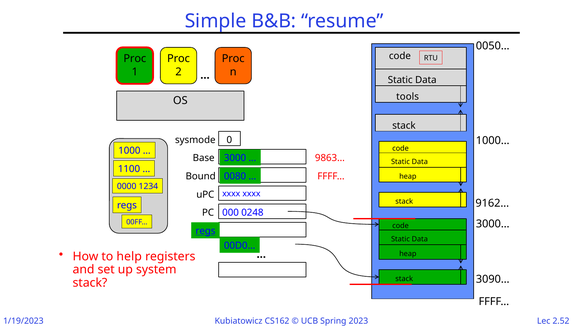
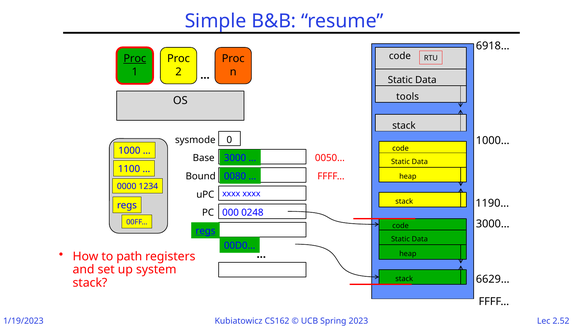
0050…: 0050… -> 6918… (493, 46)
Proc underline: none -> present (135, 59)
9863…: 9863… -> 0050… (330, 158)
9162…: 9162… -> 1190… (492, 203)
help: help -> path (129, 256)
3090…: 3090… -> 6629… (493, 279)
